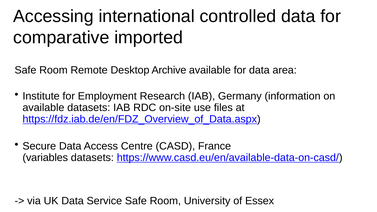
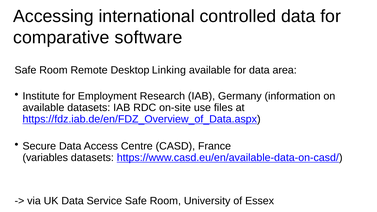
imported: imported -> software (149, 38)
Archive: Archive -> Linking (169, 70)
